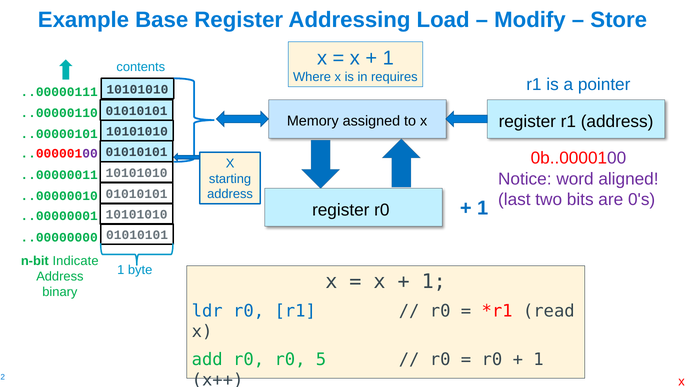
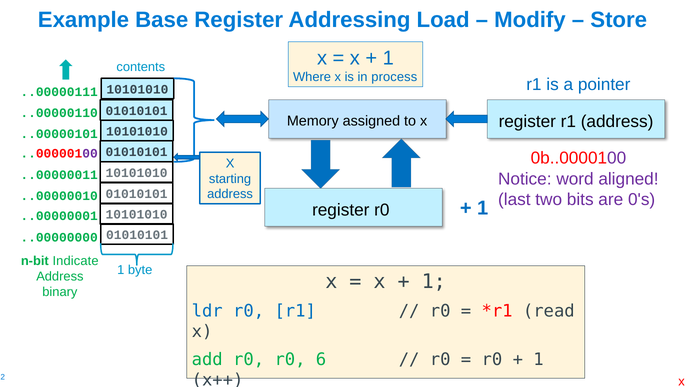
requires: requires -> process (394, 77)
5: 5 -> 6 (321, 359)
